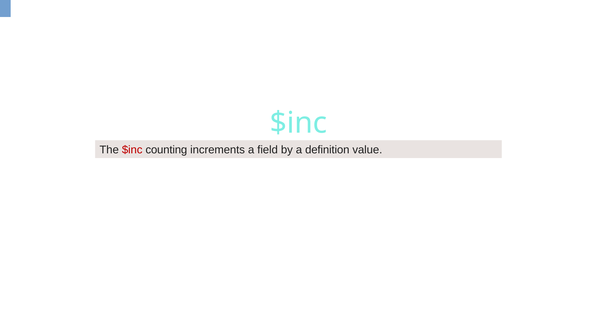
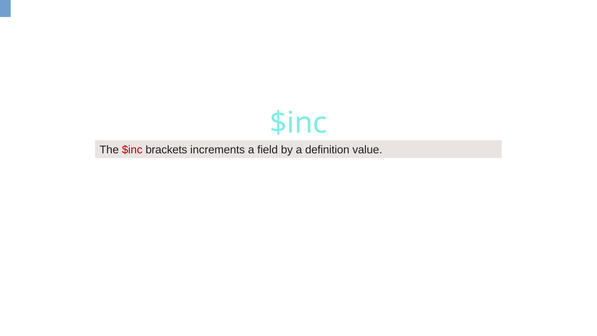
counting: counting -> brackets (166, 150)
